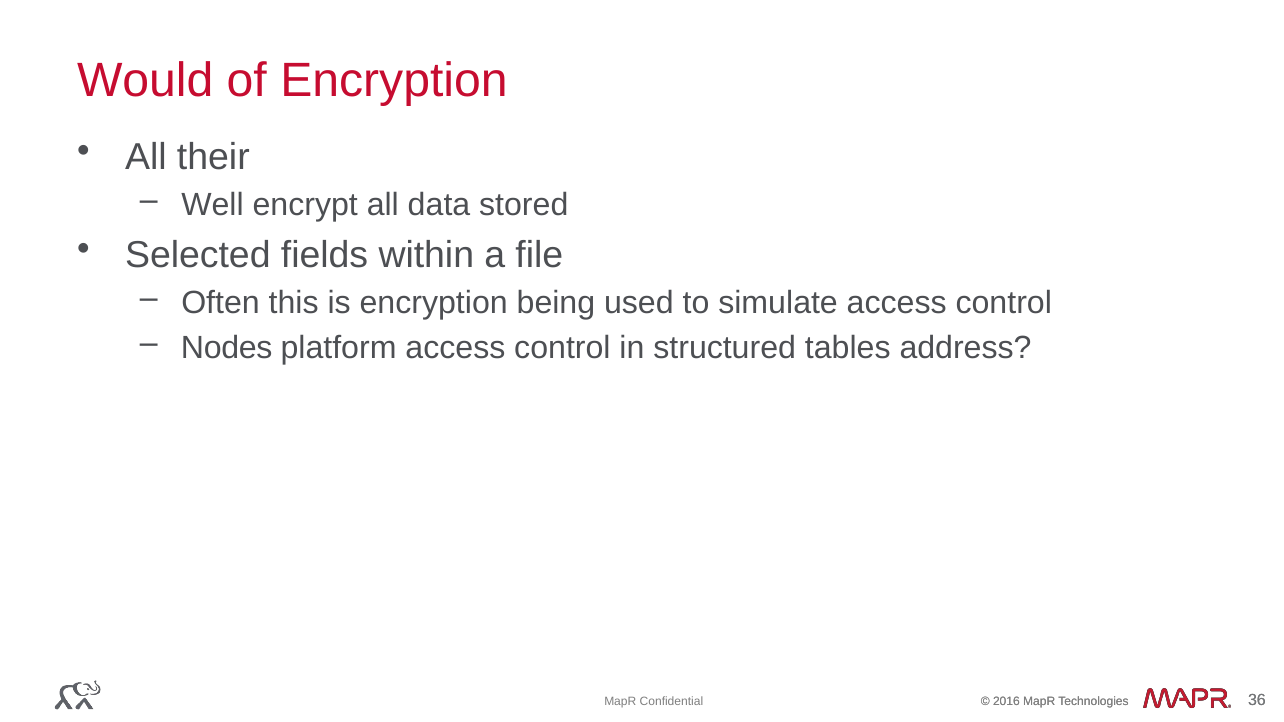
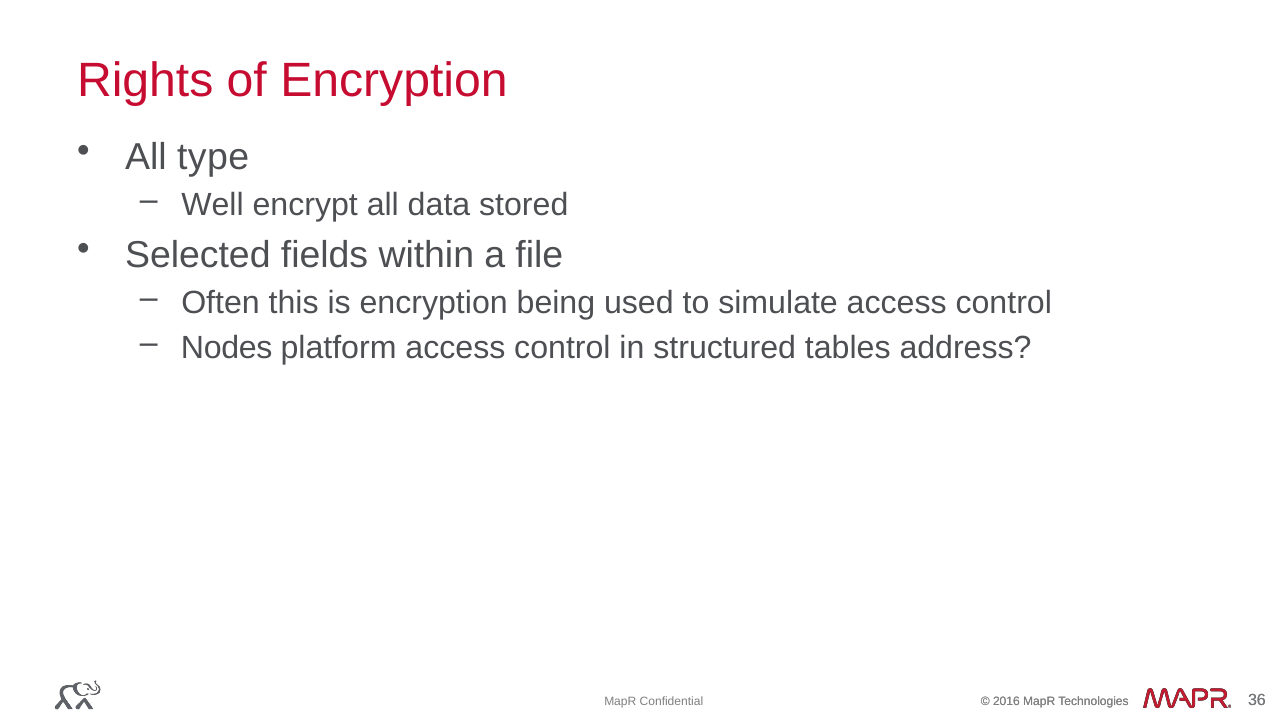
Would: Would -> Rights (145, 81)
their: their -> type (213, 158)
